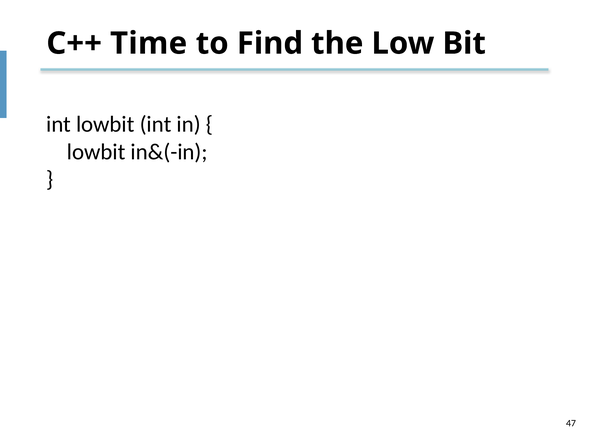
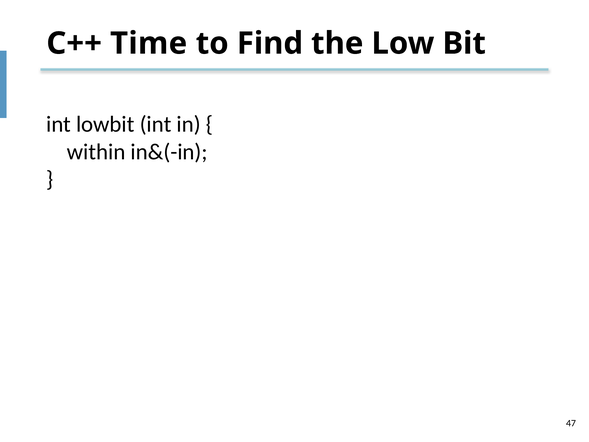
lowbit: lowbit -> within (96, 152)
